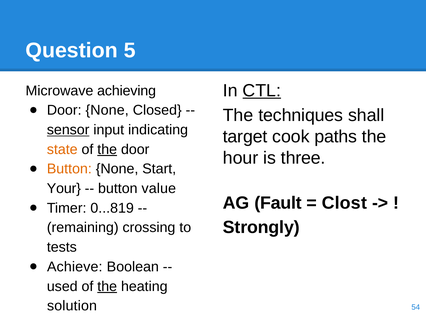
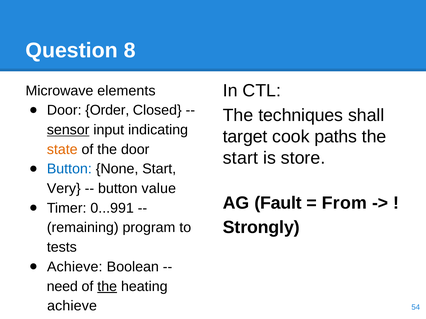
5: 5 -> 8 (130, 50)
CTL underline: present -> none (262, 91)
achieving: achieving -> elements (126, 91)
Door None: None -> Order (107, 110)
the underline: present -> none (107, 150)
hour: hour -> start (241, 158)
three: three -> store (303, 158)
Button colour: orange -> blue (69, 169)
Your: Your -> Very (64, 189)
Clost: Clost -> From (344, 203)
0...819: 0...819 -> 0...991 (112, 208)
crossing: crossing -> program (149, 228)
used: used -> need (62, 287)
solution: solution -> achieve (72, 306)
